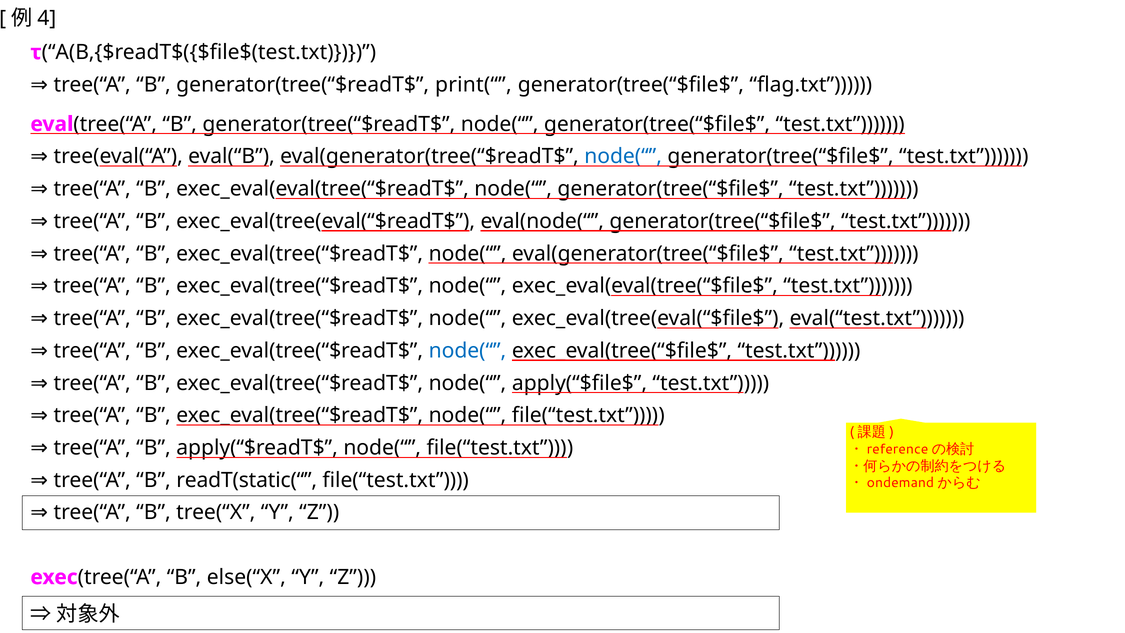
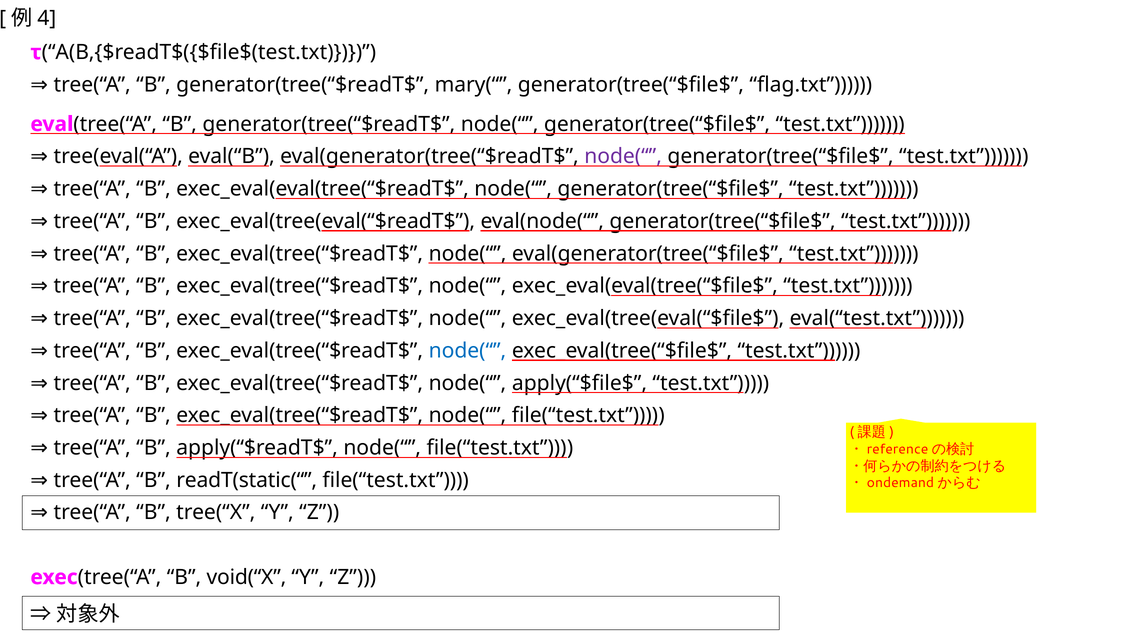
print(“: print(“ -> mary(“ (474, 85)
node(“ colour: blue -> purple (623, 156)
else(“X: else(“X -> void(“X (246, 577)
